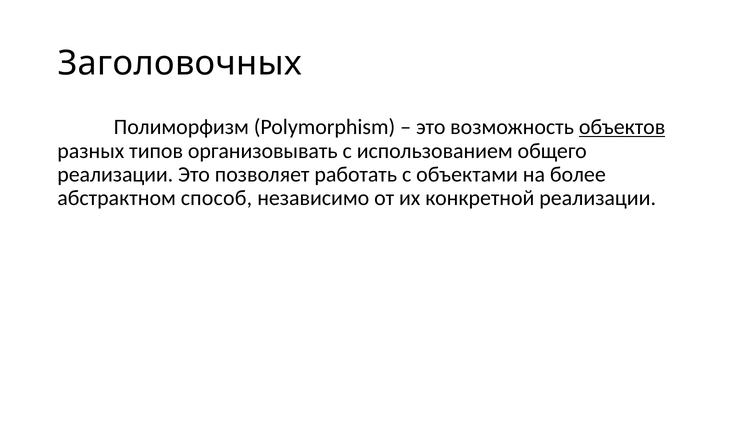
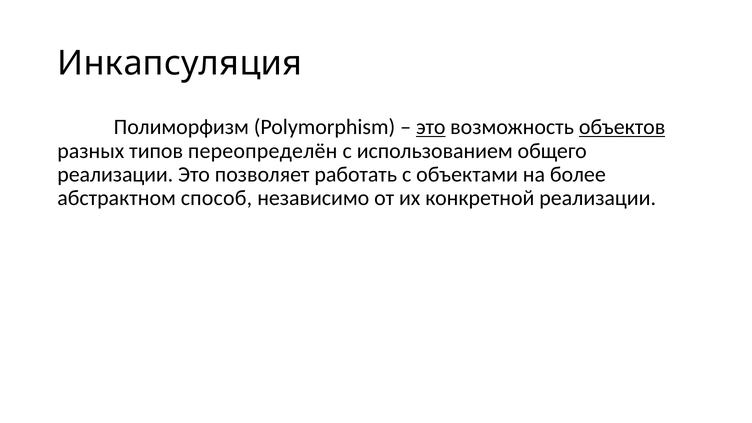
Заголовочных: Заголовочных -> Инкапсуляция (180, 63)
это underline: none -> present (431, 127)
организовывать: организовывать -> переопределён (263, 151)
